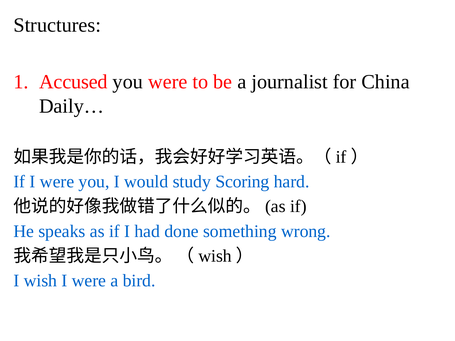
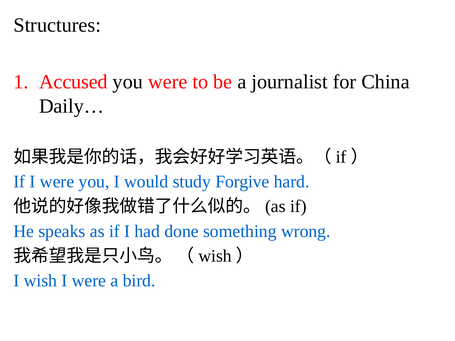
Scoring: Scoring -> Forgive (242, 182)
